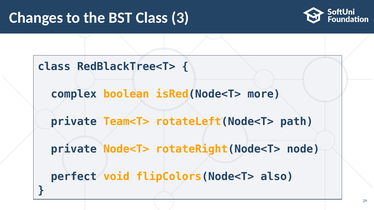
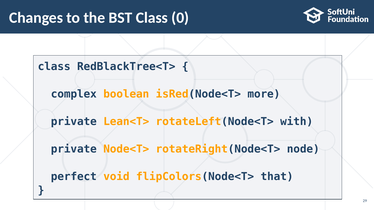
3: 3 -> 0 (180, 18)
Team<T>: Team<T> -> Lean<T> (126, 122)
path: path -> with (297, 122)
also: also -> that (277, 177)
